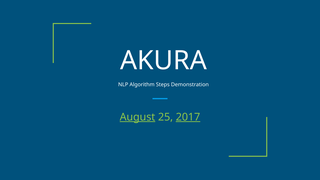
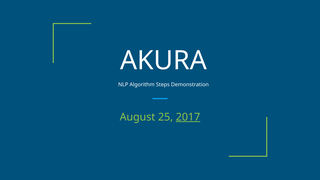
August underline: present -> none (137, 117)
